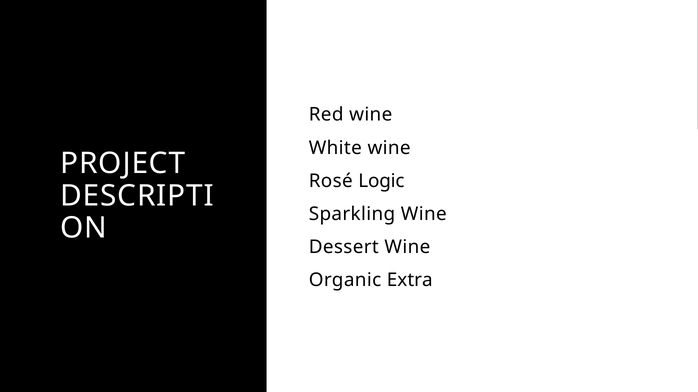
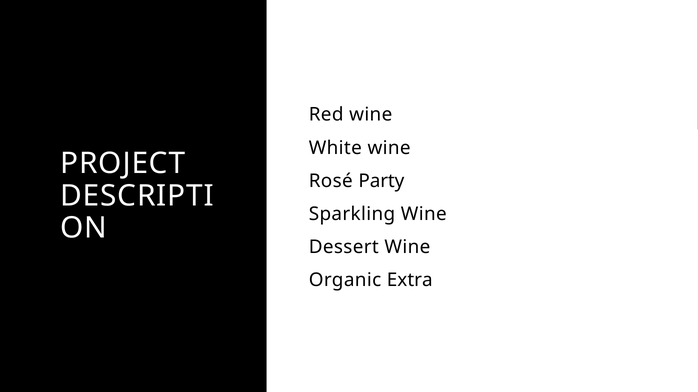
Logic: Logic -> Party (381, 181)
